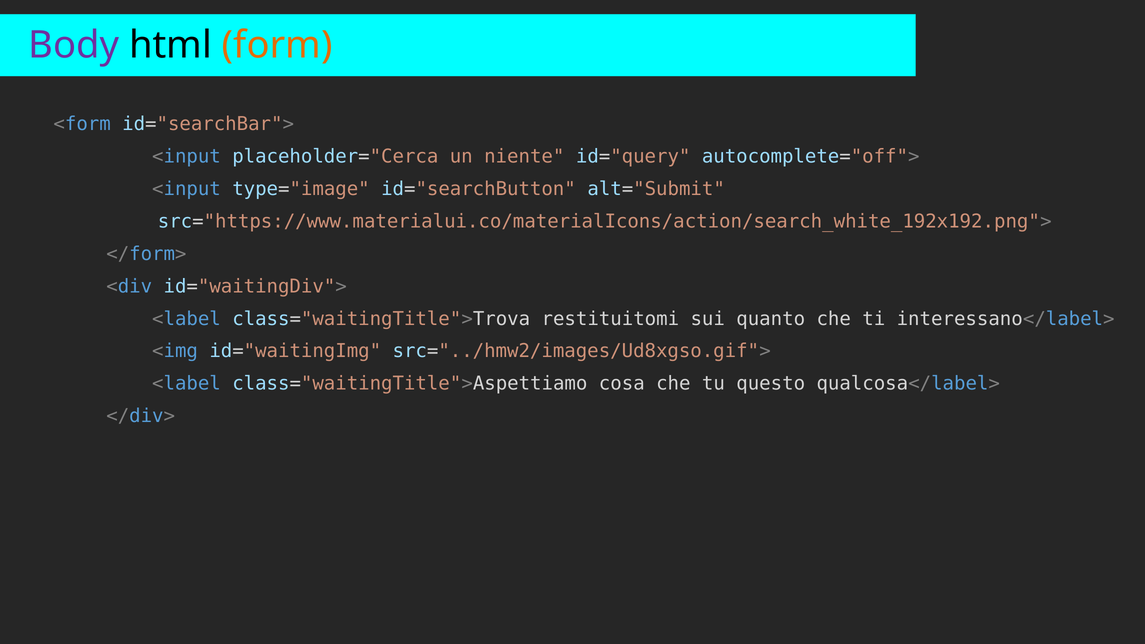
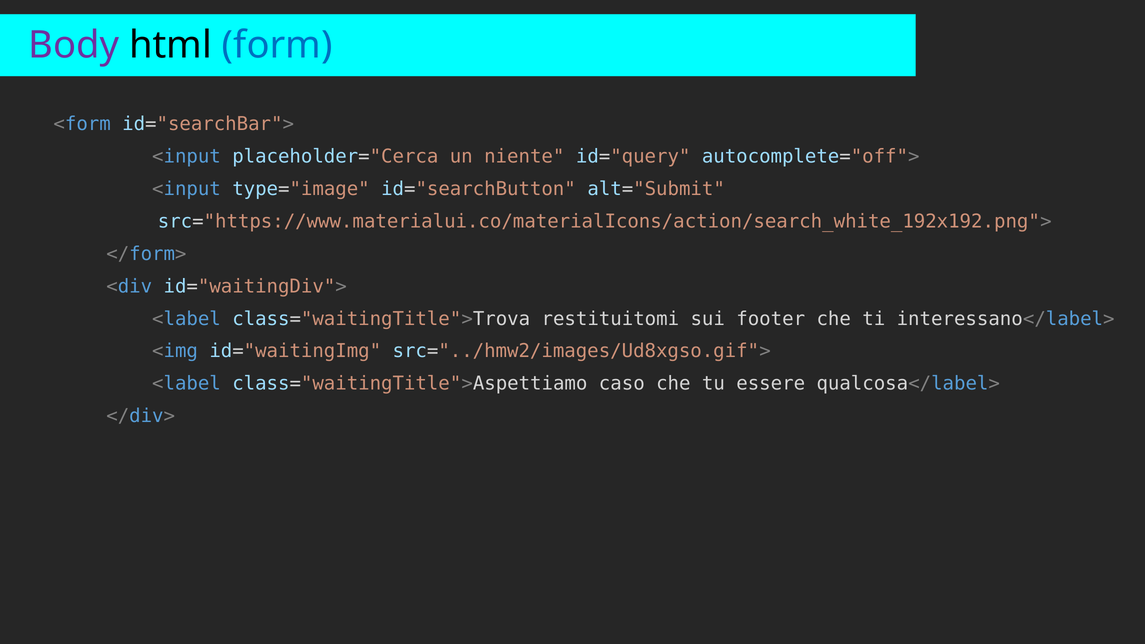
form colour: orange -> blue (277, 45)
quanto: quanto -> footer (771, 319)
cosa: cosa -> caso (622, 384)
questo: questo -> essere (771, 384)
